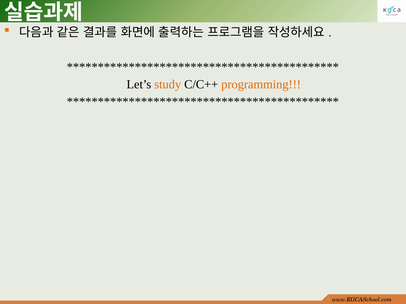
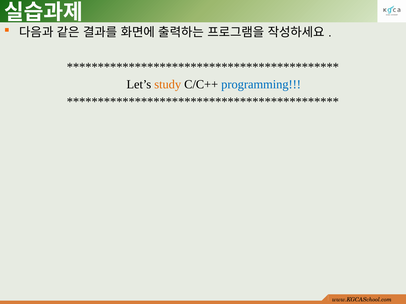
programming colour: orange -> blue (261, 85)
